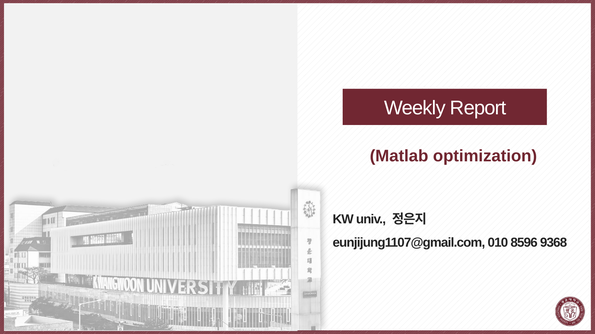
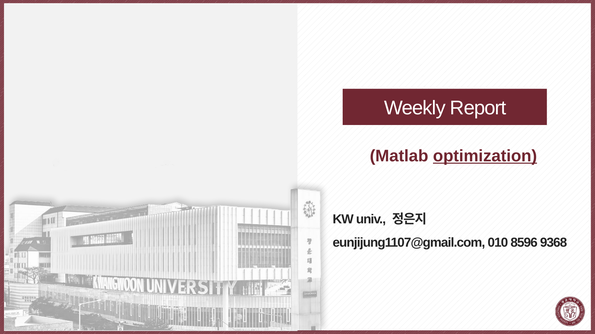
optimization underline: none -> present (485, 156)
